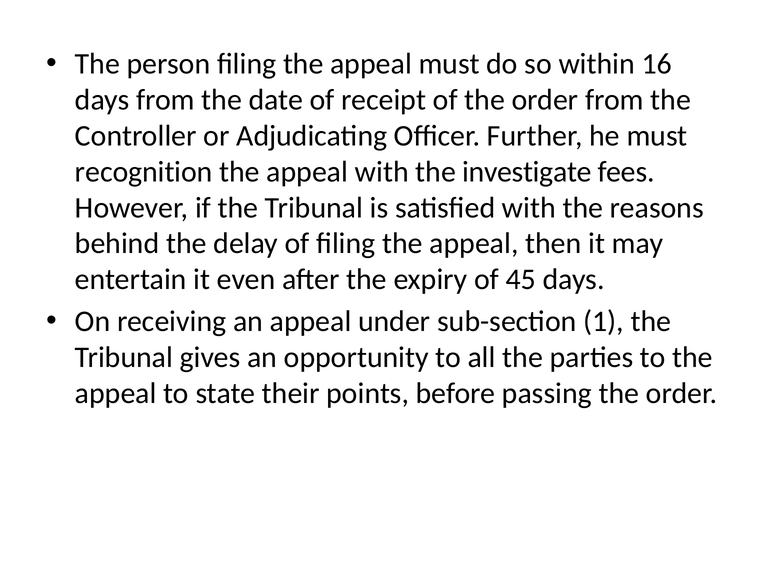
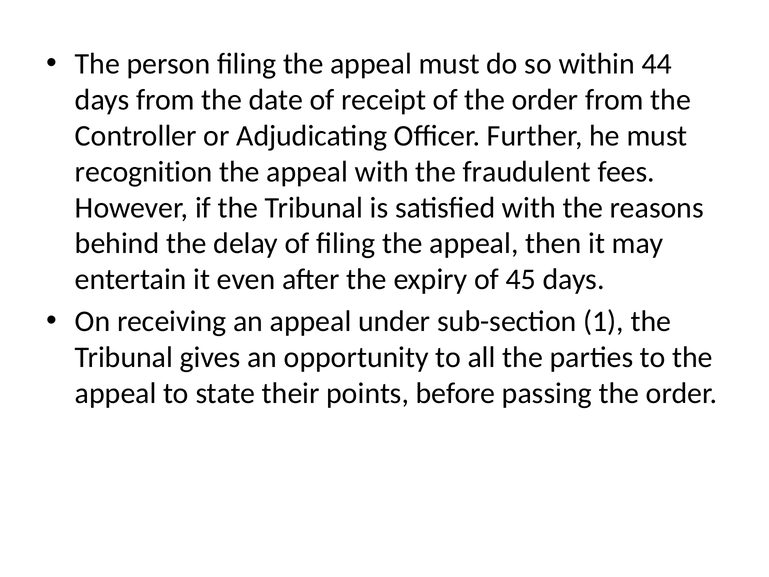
16: 16 -> 44 (657, 64)
investigate: investigate -> fraudulent (527, 172)
